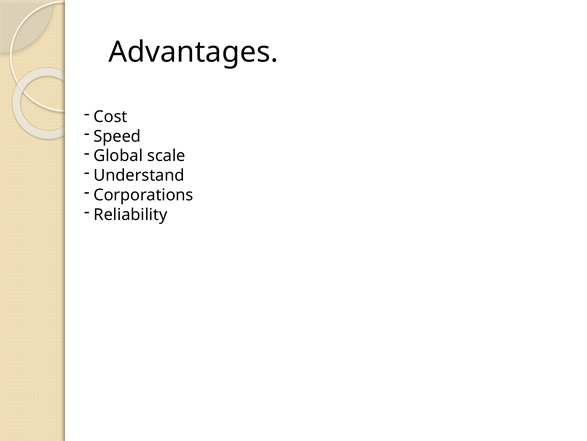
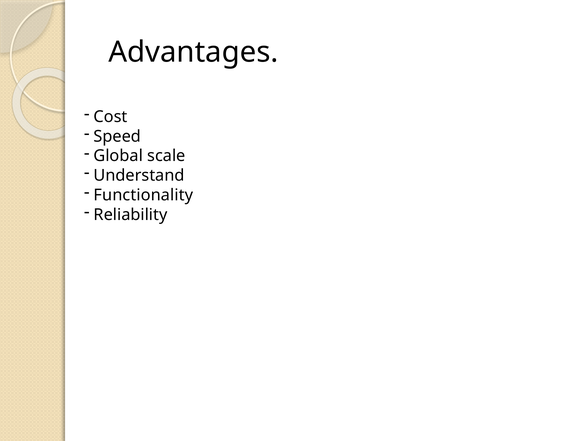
Corporations: Corporations -> Functionality (143, 195)
